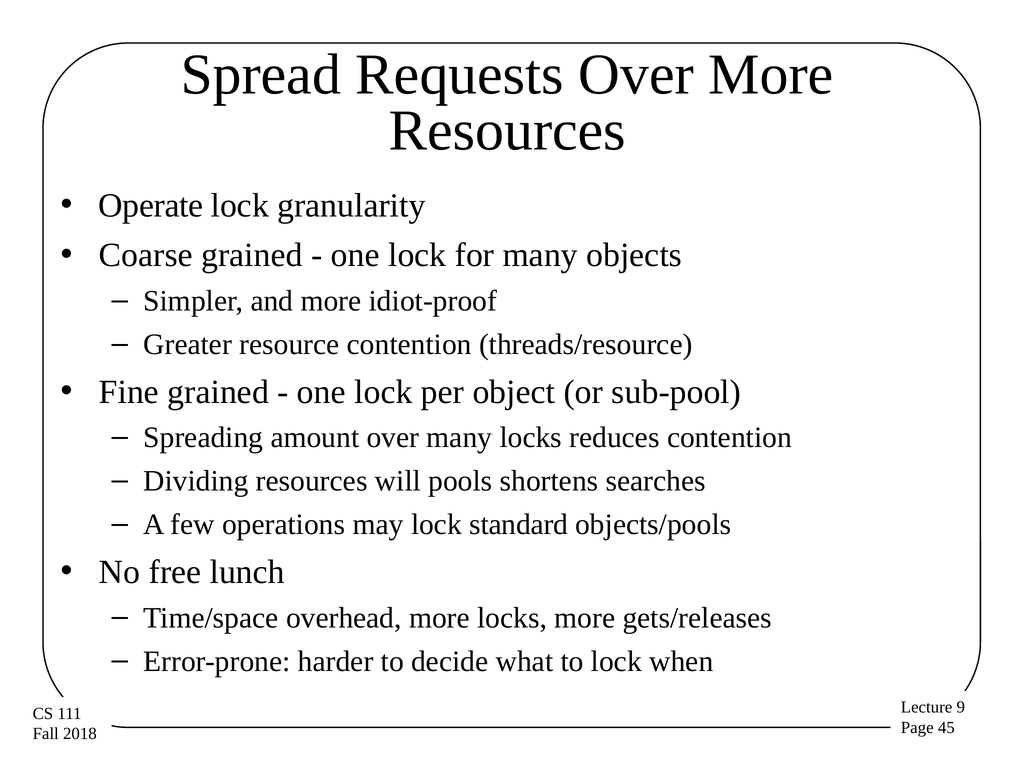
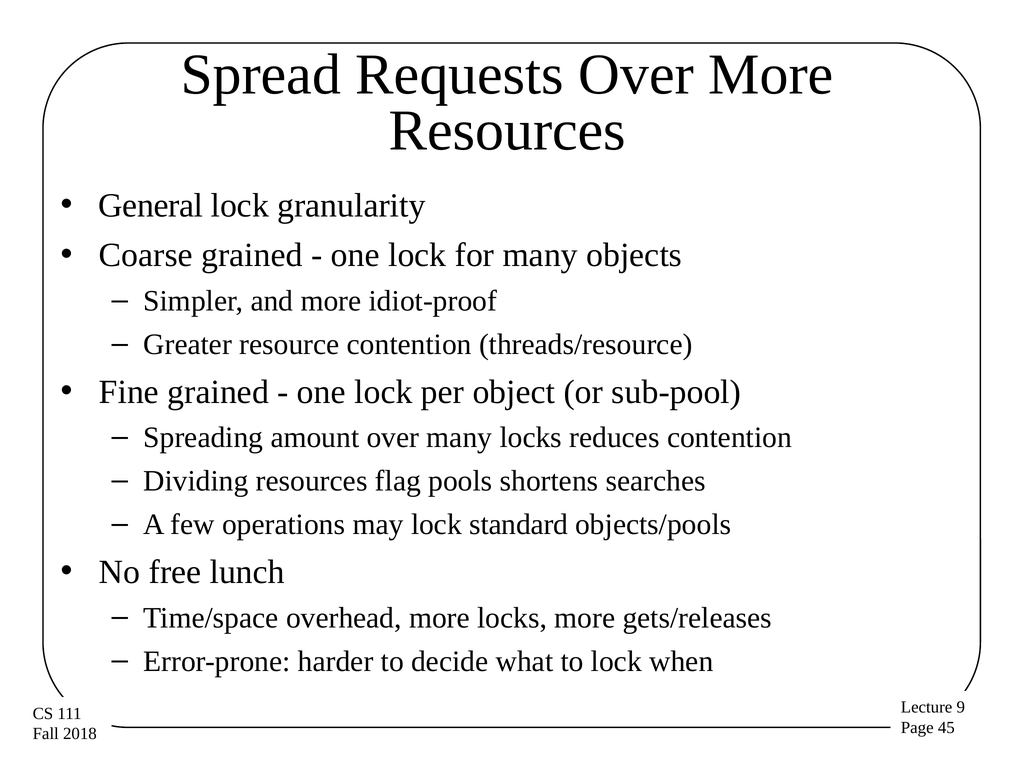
Operate: Operate -> General (151, 205)
will: will -> flag (398, 481)
